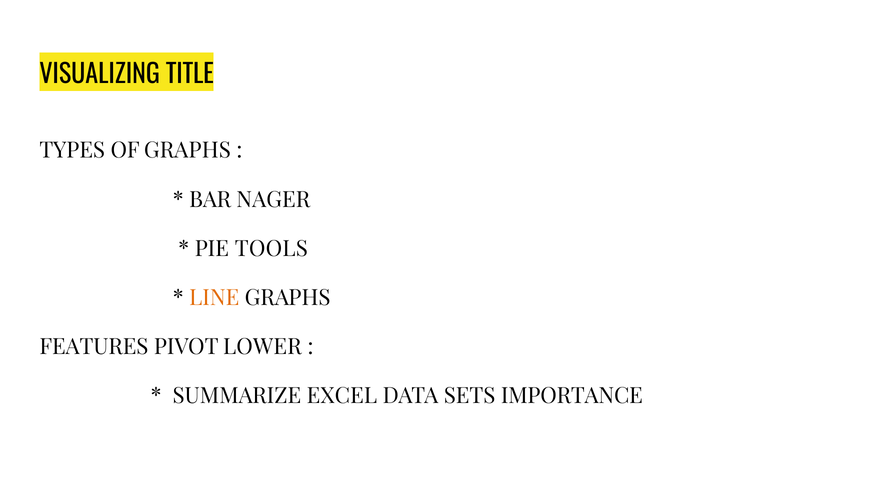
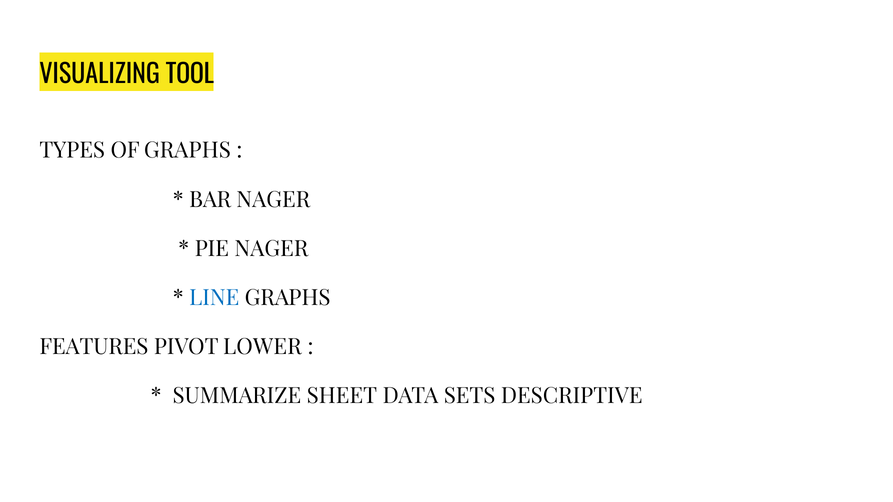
TITLE: TITLE -> TOOL (190, 75)
PIE TOOLS: TOOLS -> NAGER (271, 249)
LINE colour: orange -> blue (214, 298)
EXCEL: EXCEL -> SHEET (342, 396)
IMPORTANCE: IMPORTANCE -> DESCRIPTIVE (572, 396)
